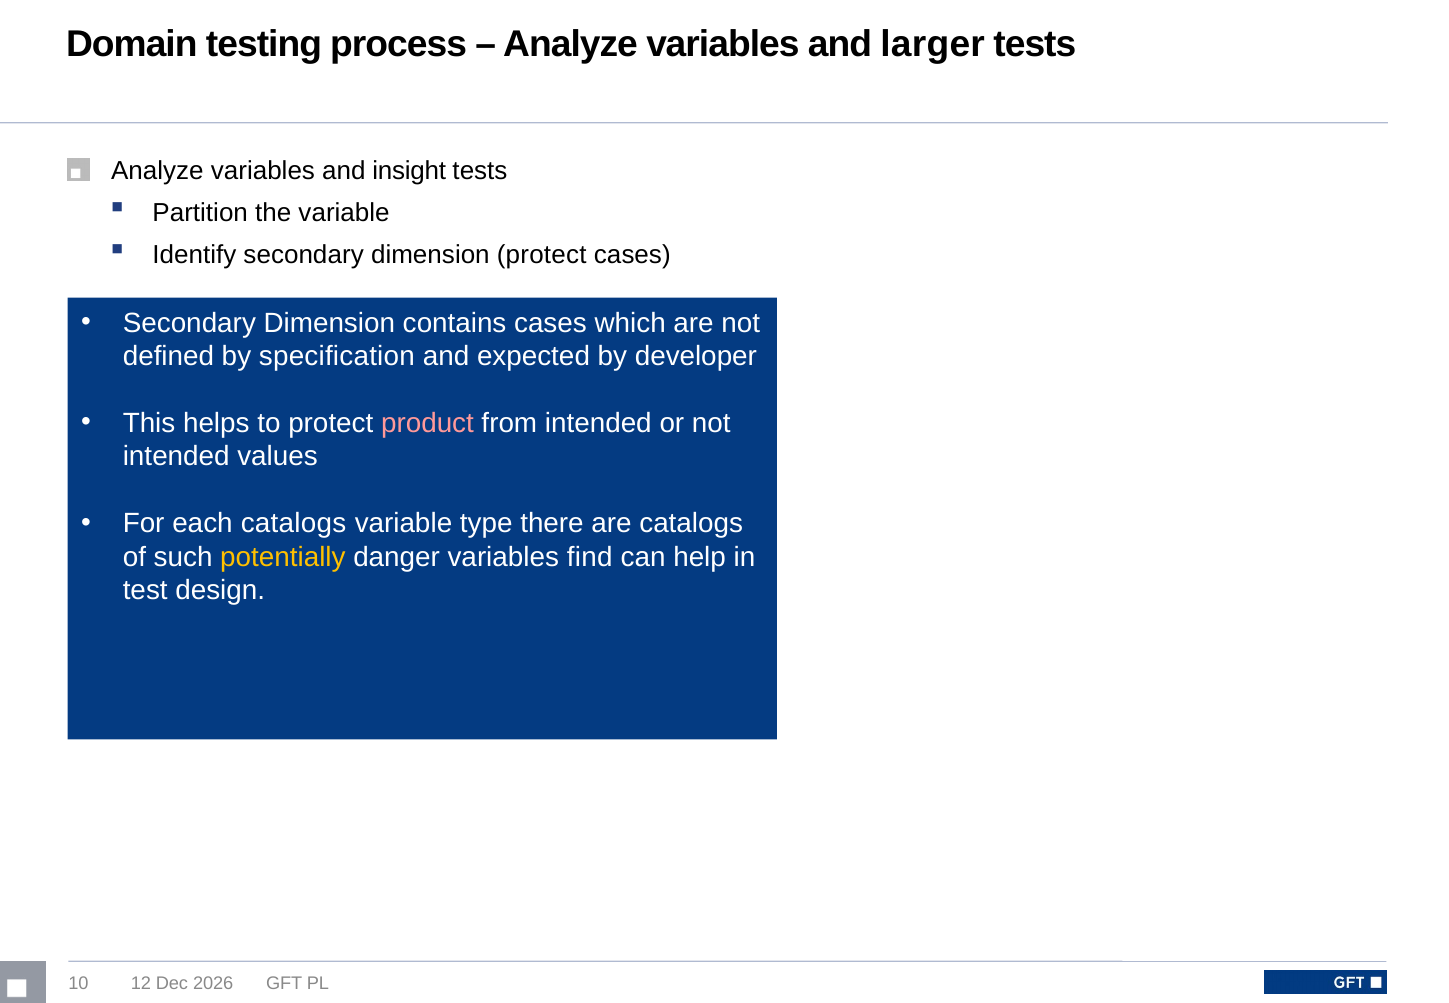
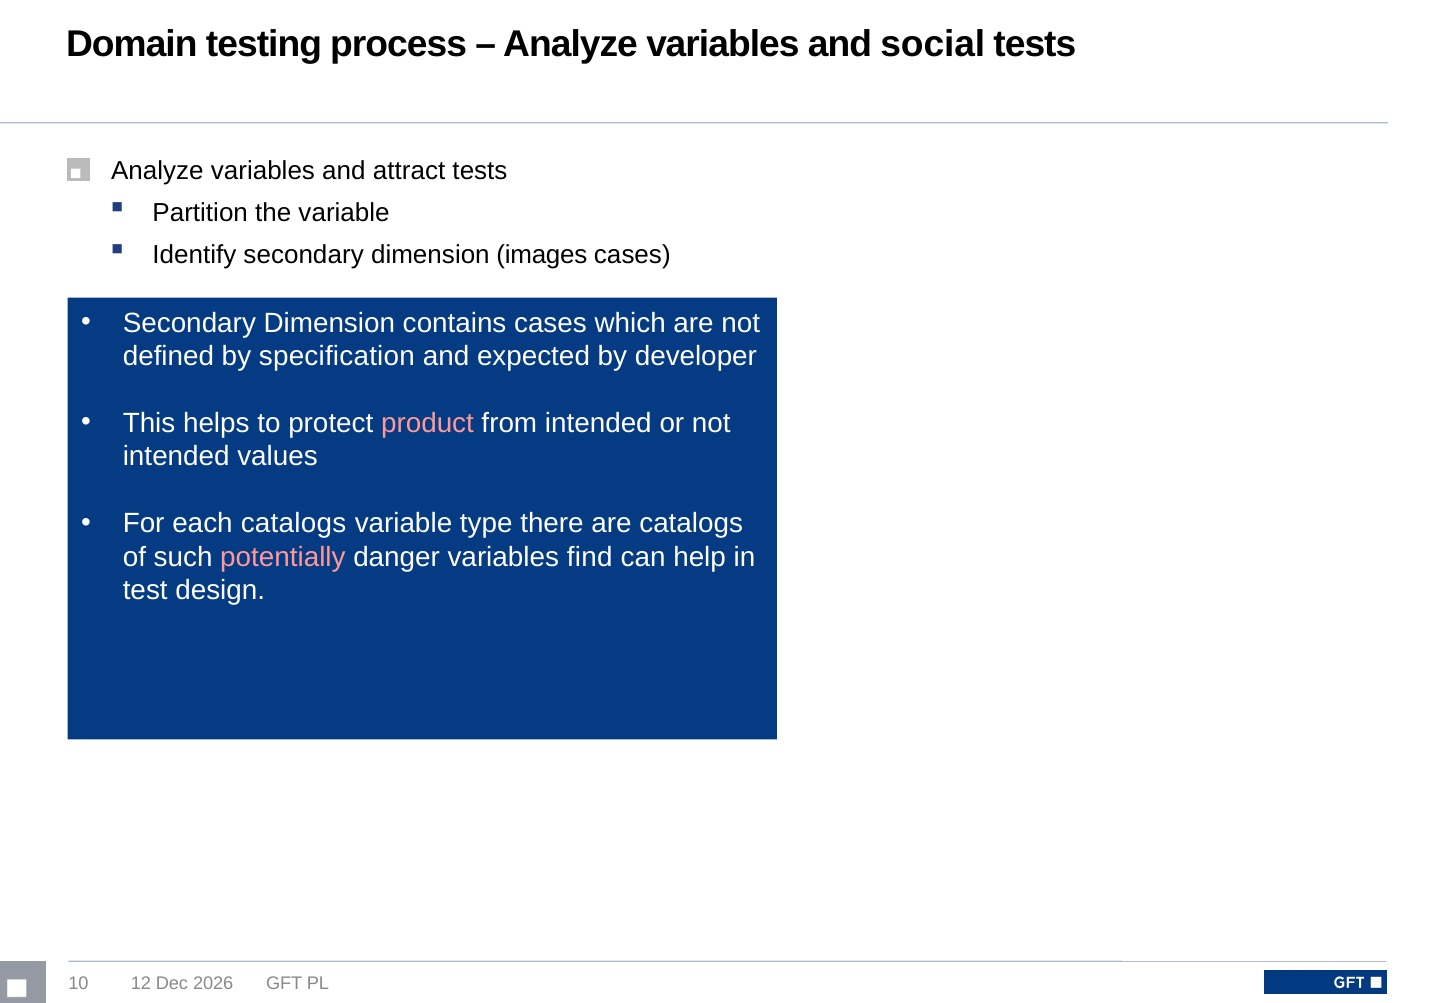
larger: larger -> social (933, 44)
insight: insight -> attract (409, 171)
dimension protect: protect -> images (542, 255)
potentially colour: yellow -> pink (283, 557)
